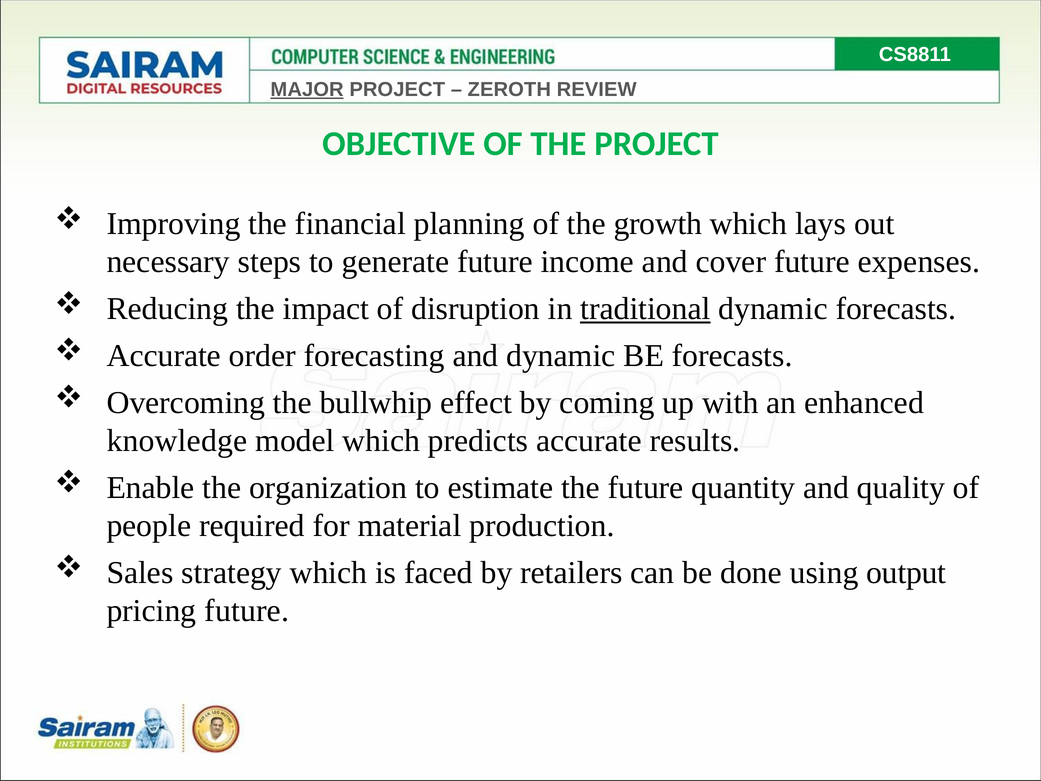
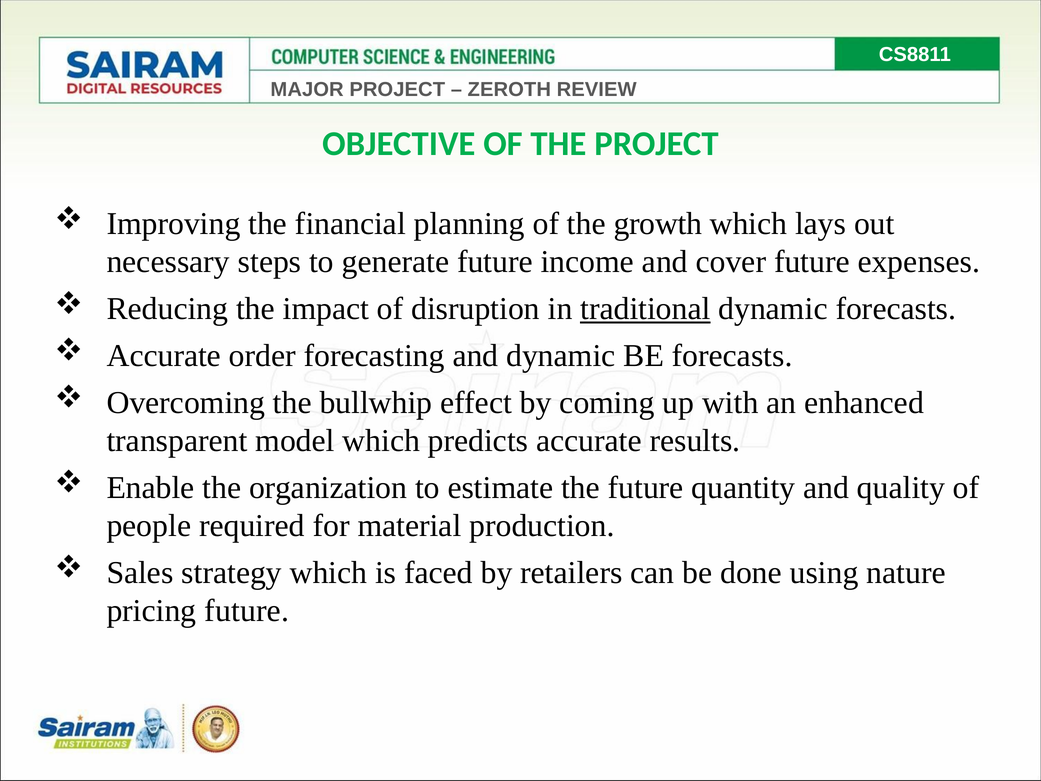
MAJOR underline: present -> none (307, 90)
knowledge: knowledge -> transparent (177, 441)
output: output -> nature (906, 572)
